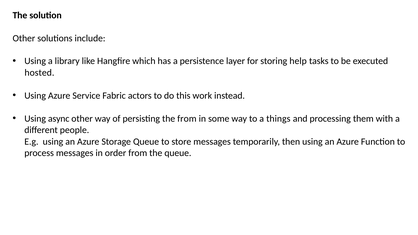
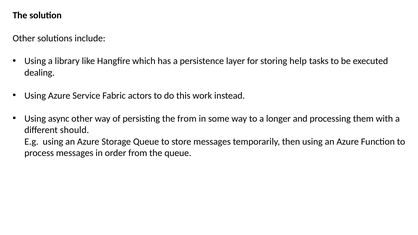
hosted: hosted -> dealing (40, 73)
things: things -> longer (278, 119)
people: people -> should (75, 130)
